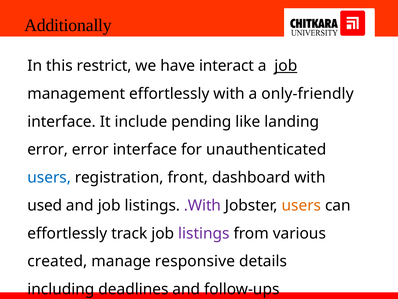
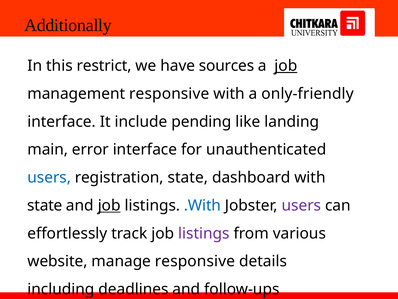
interact: interact -> sources (227, 66)
management effortlessly: effortlessly -> responsive (169, 94)
error: error -> main (48, 149)
registration front: front -> state (188, 177)
used: used -> state (45, 205)
job underline: none -> present (109, 205)
.With colour: purple -> blue (203, 205)
users colour: orange -> purple (301, 205)
created: created -> website (57, 261)
